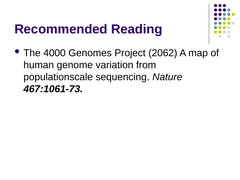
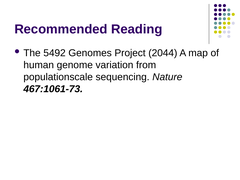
4000: 4000 -> 5492 (55, 53)
2062: 2062 -> 2044 (163, 53)
